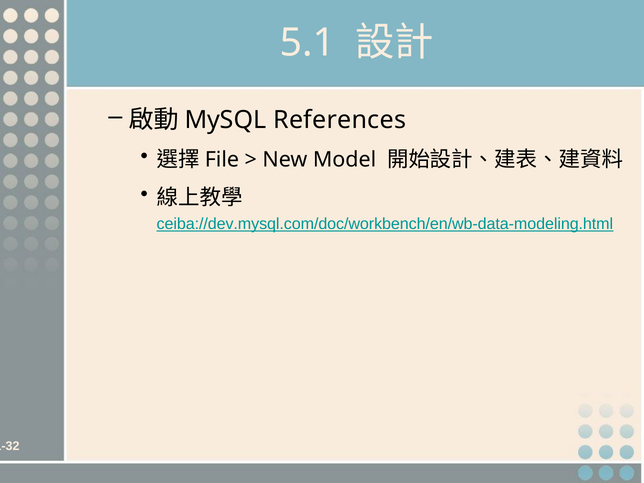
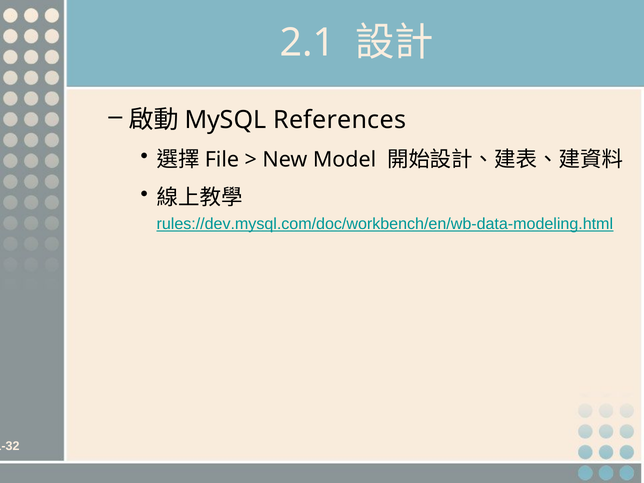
5.1: 5.1 -> 2.1 (308, 43)
ceiba://dev.mysql.com/doc/workbench/en/wb-data-modeling.html: ceiba://dev.mysql.com/doc/workbench/en/wb-data-modeling.html -> rules://dev.mysql.com/doc/workbench/en/wb-data-modeling.html (385, 224)
